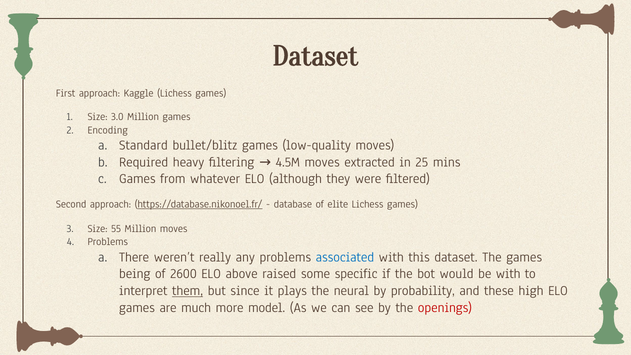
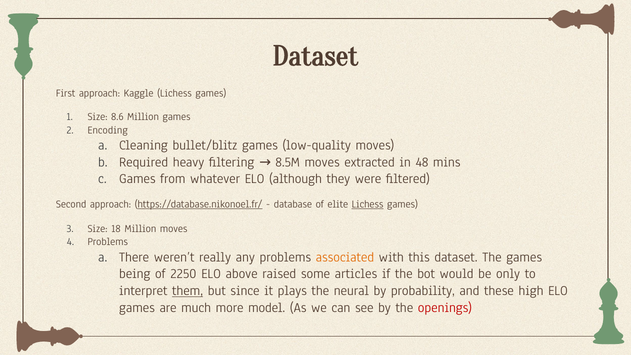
3.0: 3.0 -> 8.6 (117, 117)
Standard: Standard -> Cleaning (143, 145)
4.5M: 4.5M -> 8.5M (288, 162)
25: 25 -> 48 (422, 162)
Lichess underline: none -> present (368, 204)
55: 55 -> 18 (116, 229)
associated colour: blue -> orange (345, 257)
2600: 2600 -> 2250 (183, 274)
specific: specific -> articles (356, 274)
be with: with -> only (508, 274)
